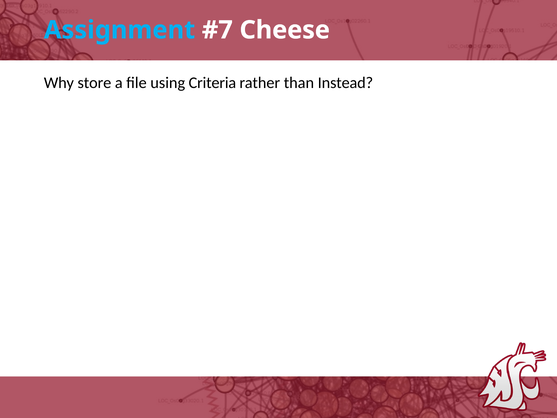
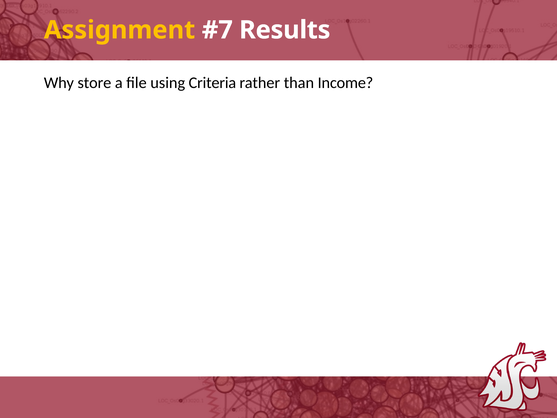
Assignment colour: light blue -> yellow (120, 30)
Cheese: Cheese -> Results (285, 30)
Instead: Instead -> Income (345, 83)
